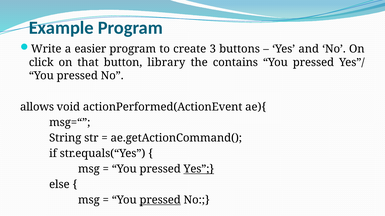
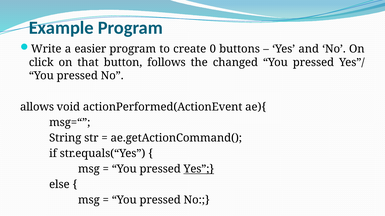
3: 3 -> 0 (213, 49)
library: library -> follows (166, 62)
contains: contains -> changed (235, 62)
pressed underline: present -> none (160, 200)
